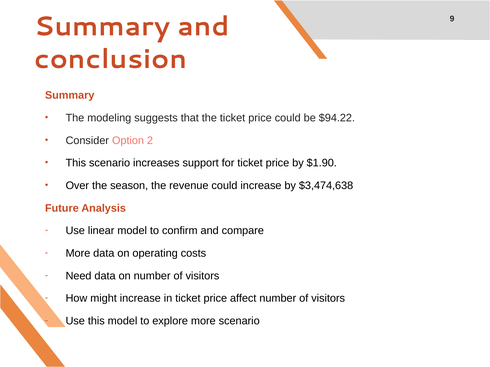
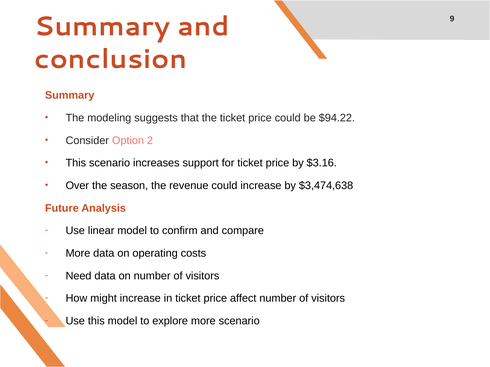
$1.90: $1.90 -> $3.16 (322, 163)
